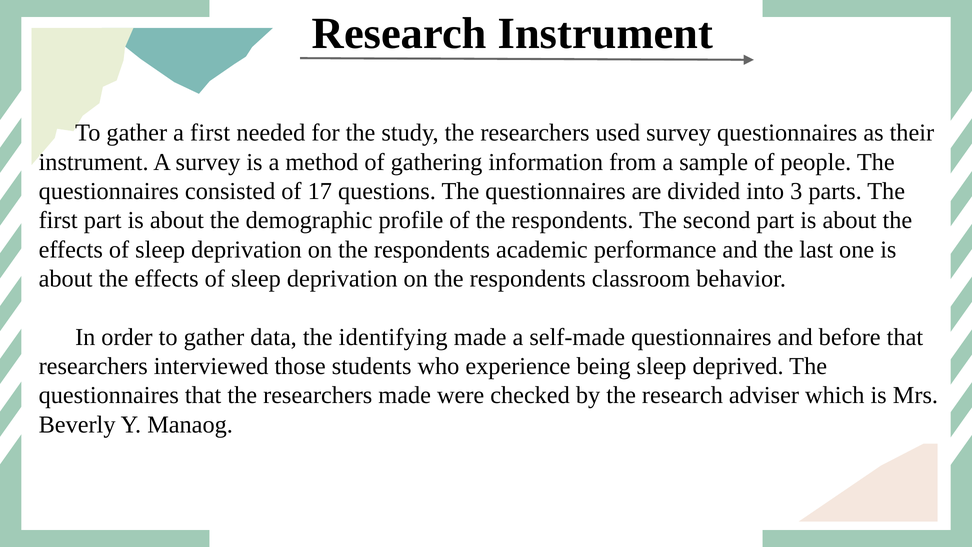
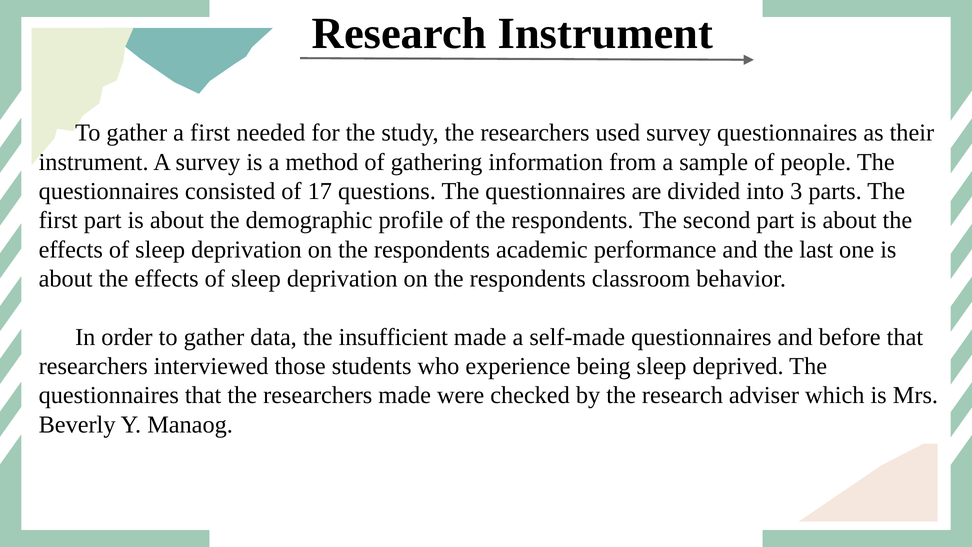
identifying: identifying -> insufficient (393, 337)
